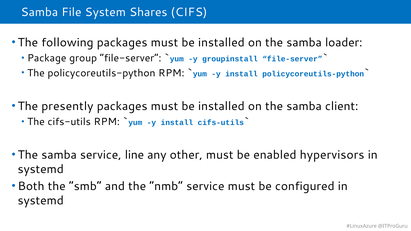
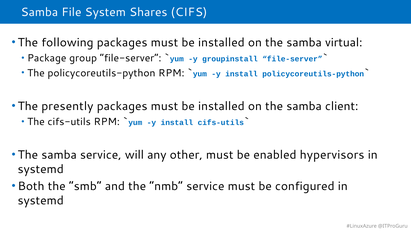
loader: loader -> virtual (344, 42)
line: line -> will (134, 155)
